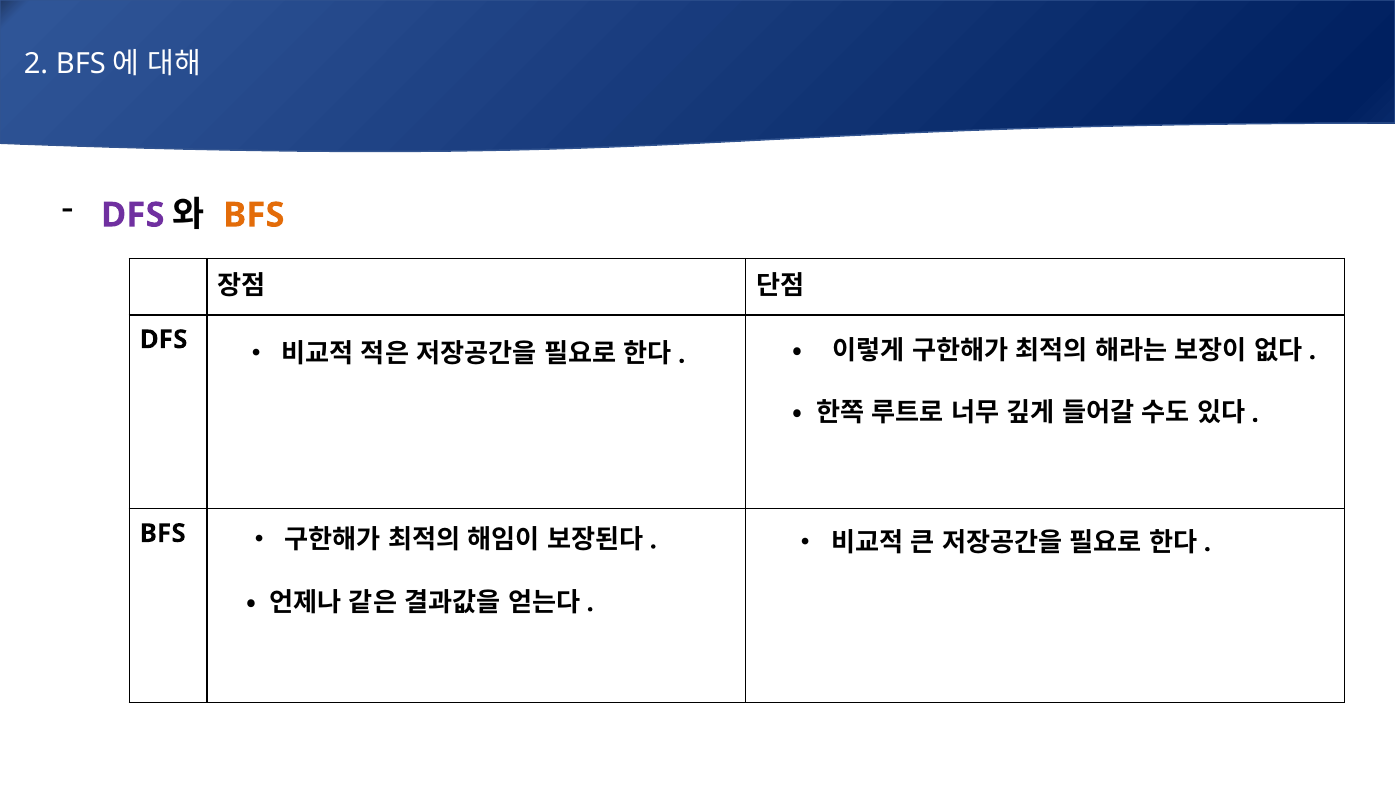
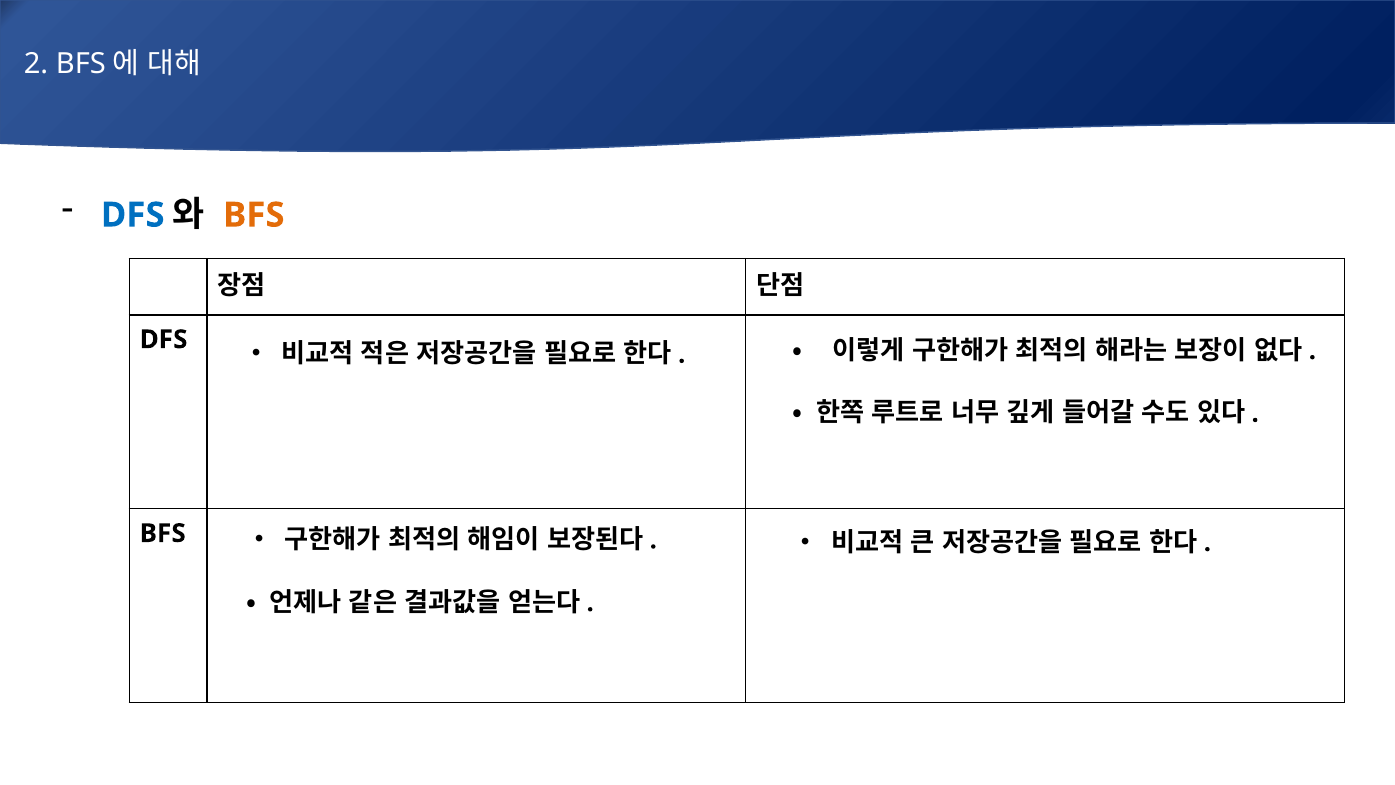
DFS colour: purple -> blue (133, 215)
